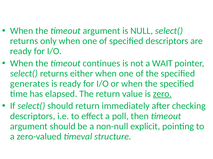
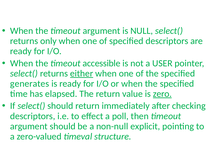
continues: continues -> accessible (102, 64)
WAIT: WAIT -> USER (162, 64)
either underline: none -> present (82, 74)
